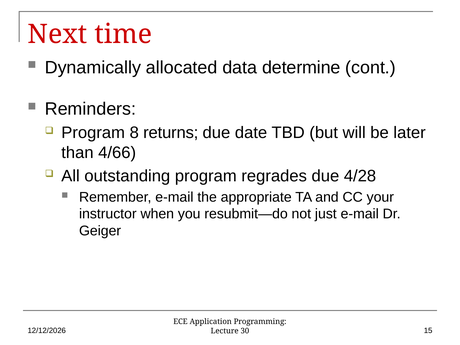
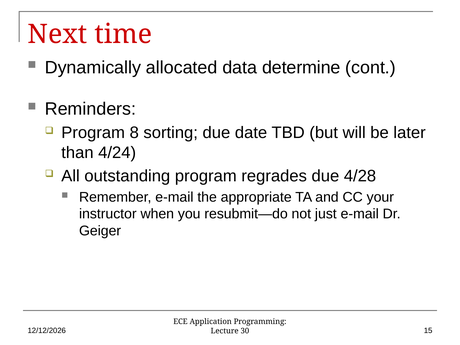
returns: returns -> sorting (171, 133)
4/66: 4/66 -> 4/24 (117, 153)
